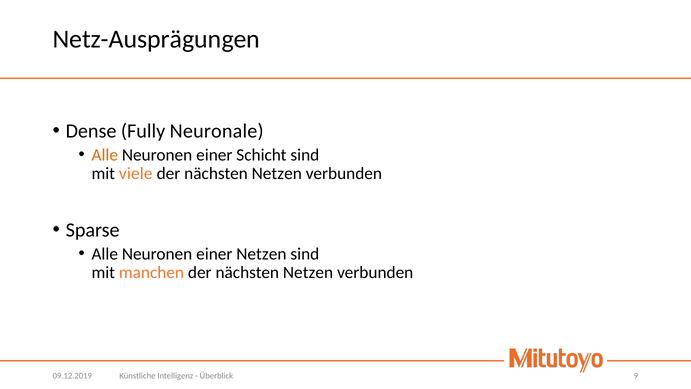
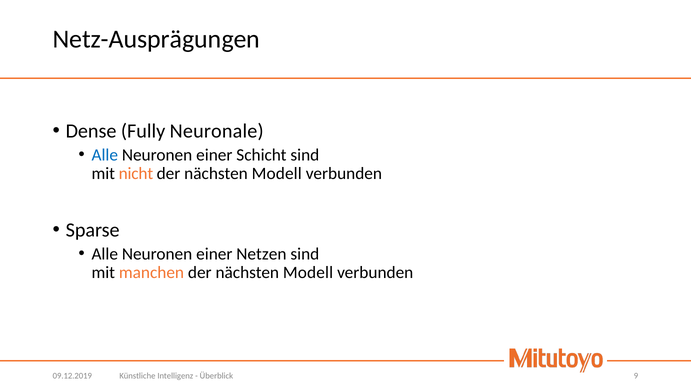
Alle colour: orange -> blue (105, 155)
viele: viele -> nicht (136, 173)
Netzen: Netzen -> Modell (277, 173)
manchen der nächsten Netzen: Netzen -> Modell (308, 272)
